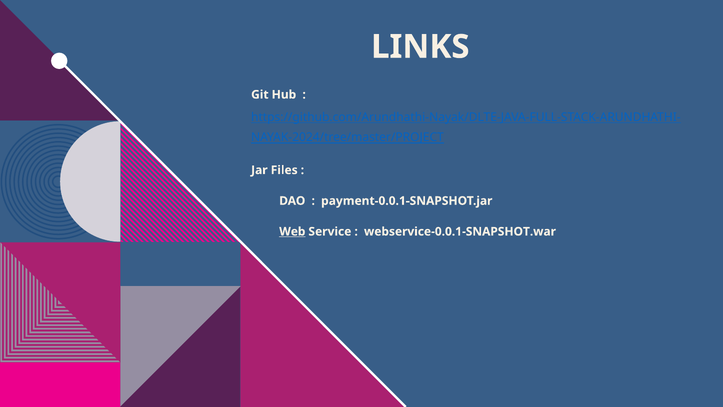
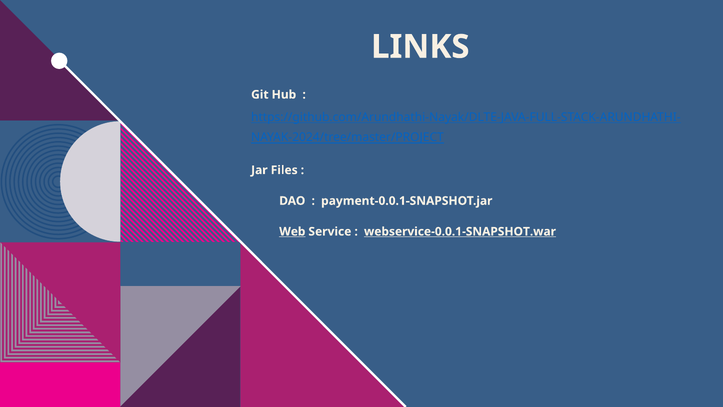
webservice-0.0.1-SNAPSHOT.war underline: none -> present (460, 231)
